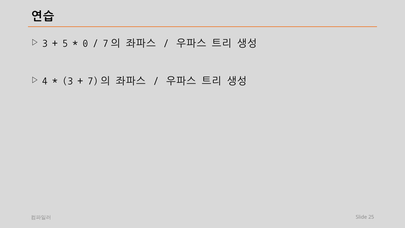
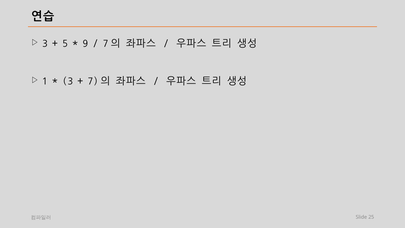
0: 0 -> 9 (85, 43)
4: 4 -> 1 (45, 81)
